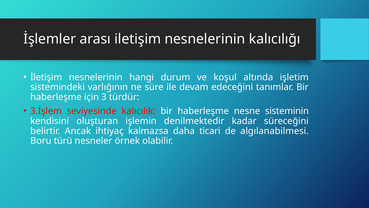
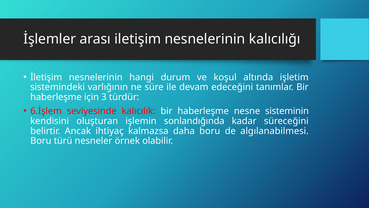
3.İşlem: 3.İşlem -> 6.İşlem (46, 111)
denilmektedir: denilmektedir -> sonlandığında (194, 121)
daha ticari: ticari -> boru (210, 131)
